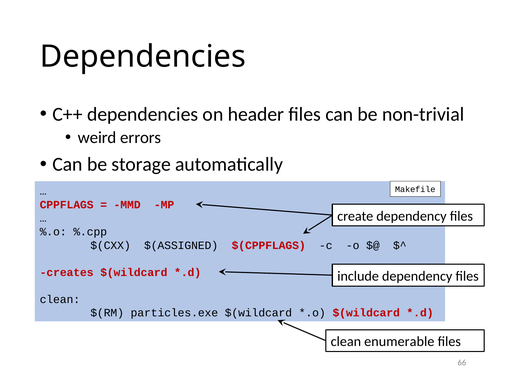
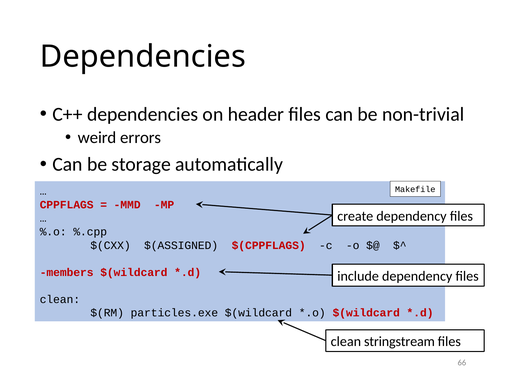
creates: creates -> members (67, 272)
enumerable: enumerable -> stringstream (399, 341)
